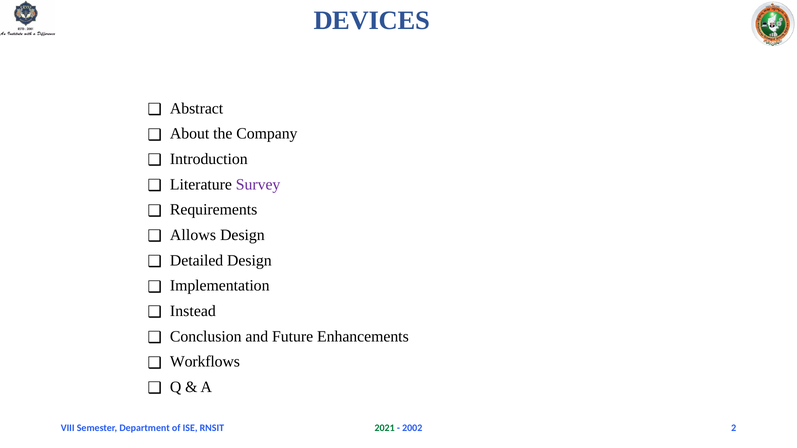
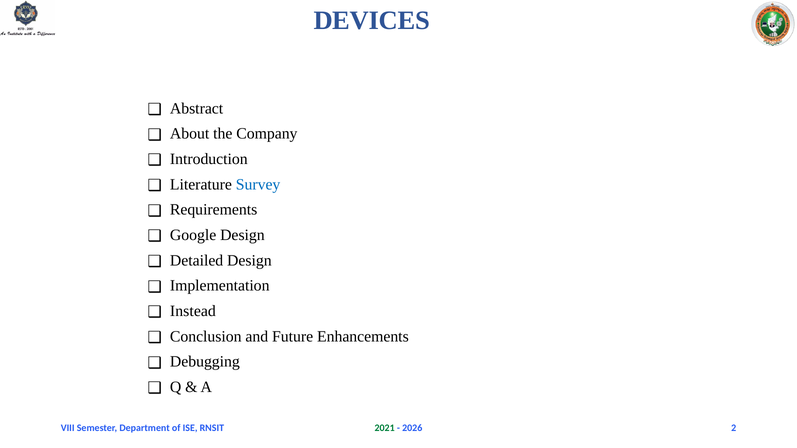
Survey colour: purple -> blue (258, 184)
Allows: Allows -> Google (193, 235)
Workflows: Workflows -> Debugging (205, 362)
2002: 2002 -> 2026 (412, 428)
